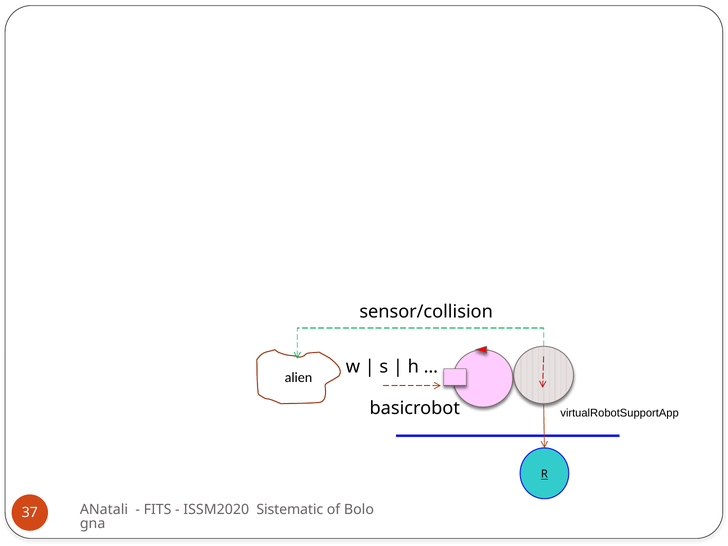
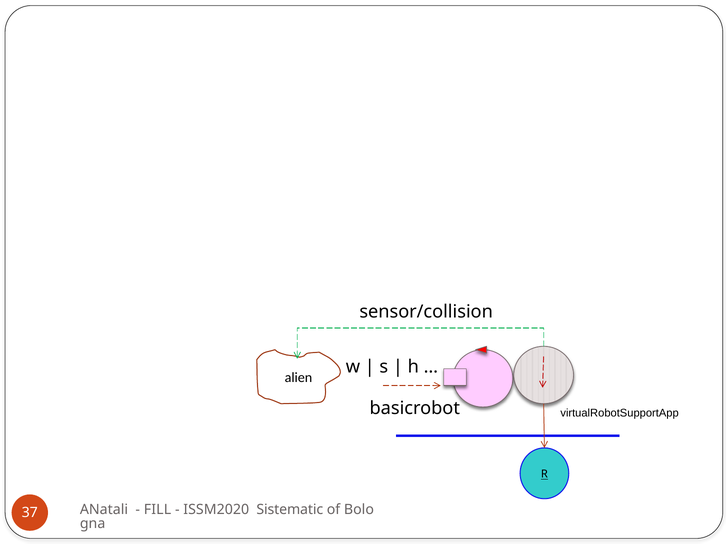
FITS: FITS -> FILL (158, 509)
